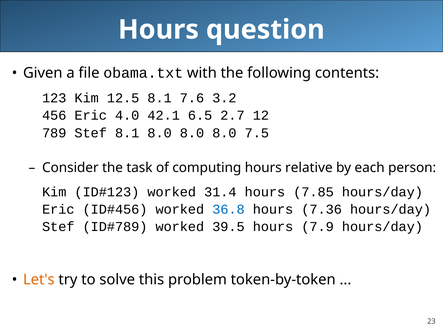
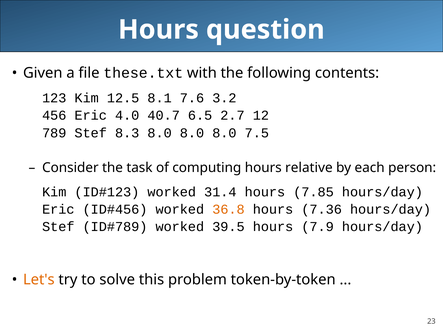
obama.txt: obama.txt -> these.txt (143, 73)
42.1: 42.1 -> 40.7 (164, 115)
Stef 8.1: 8.1 -> 8.3 (127, 133)
36.8 colour: blue -> orange (228, 209)
